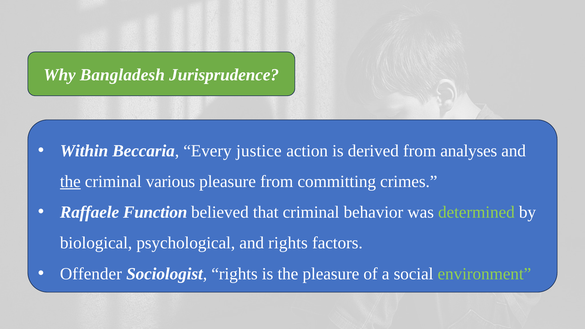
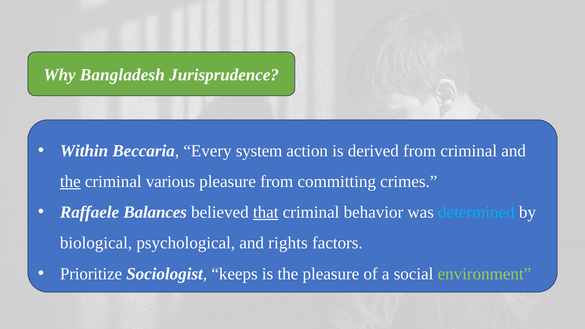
justice: justice -> system (259, 151)
from analyses: analyses -> criminal (469, 151)
Function: Function -> Balances (155, 212)
that underline: none -> present (266, 212)
determined colour: light green -> light blue (476, 212)
Offender: Offender -> Prioritize (91, 274)
Sociologist rights: rights -> keeps (235, 274)
